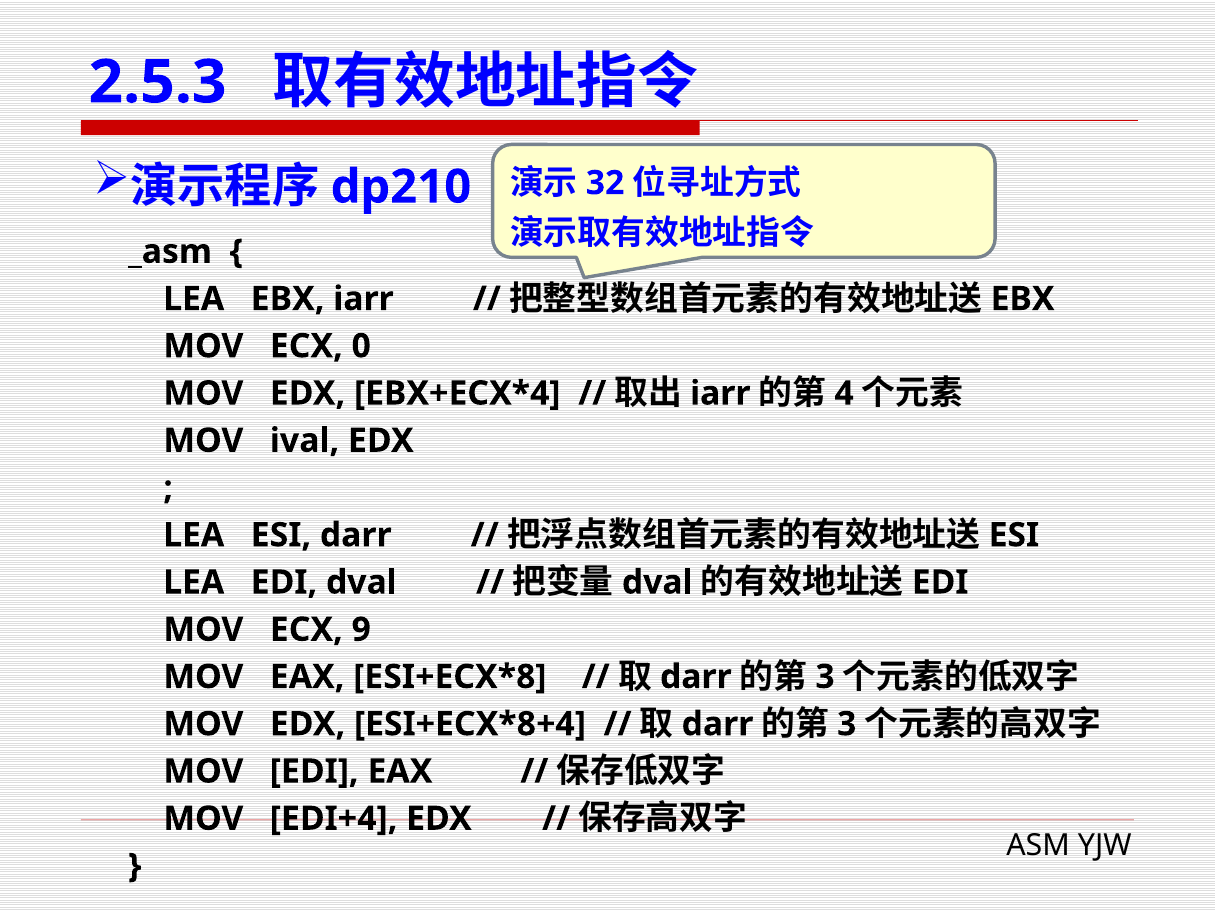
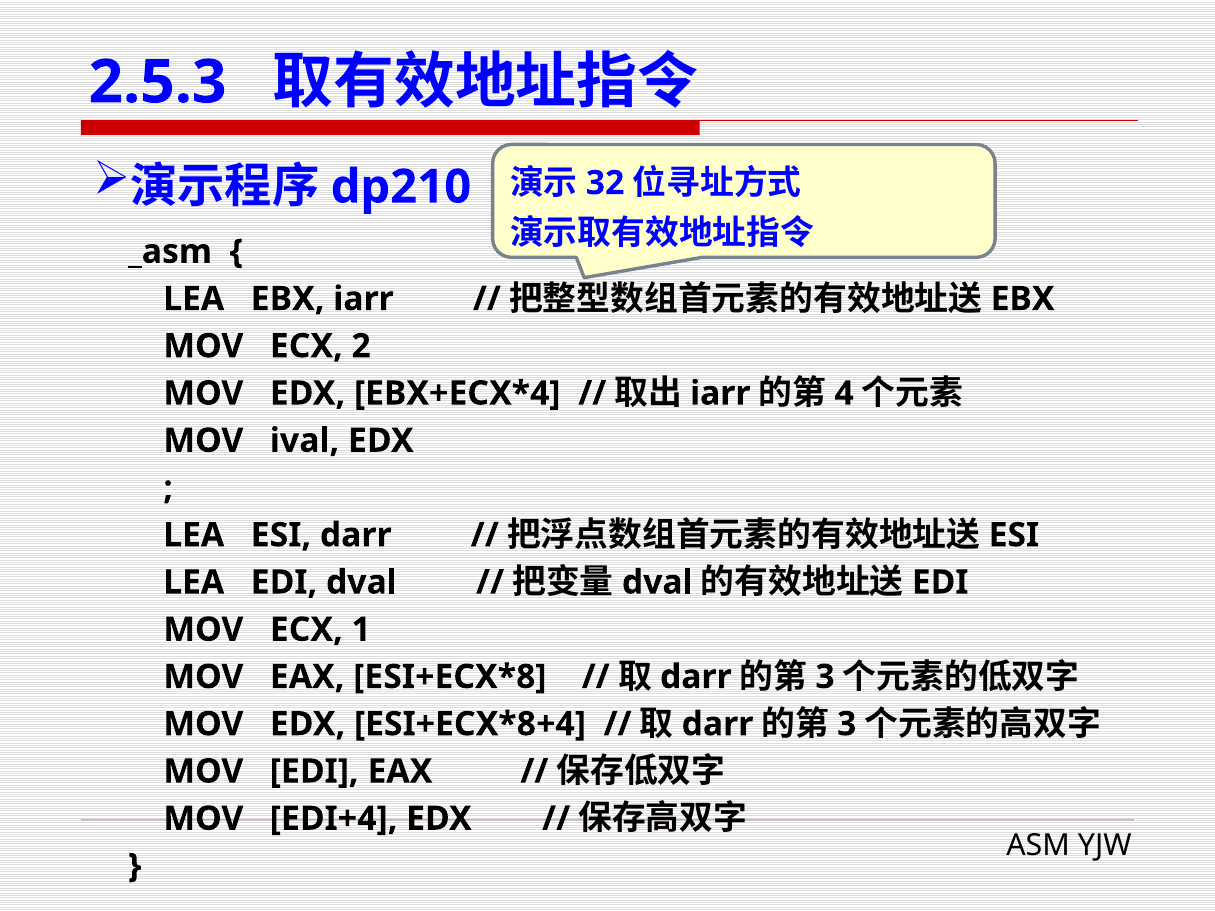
0: 0 -> 2 (361, 346)
9: 9 -> 1 (361, 630)
